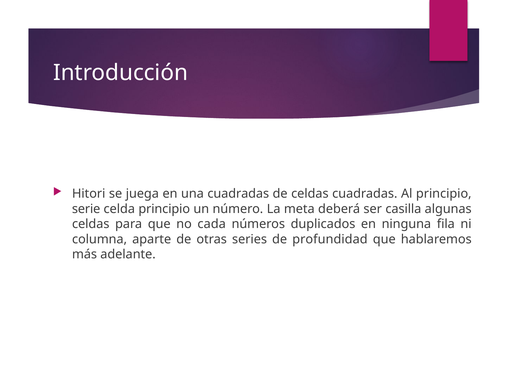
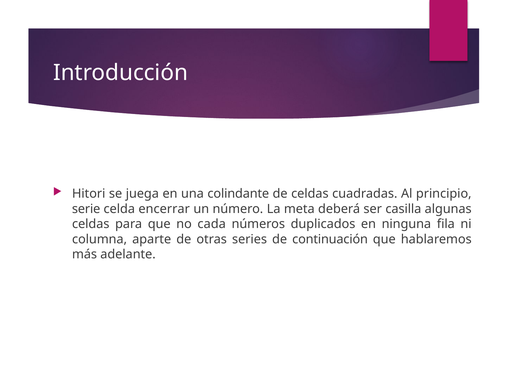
una cuadradas: cuadradas -> colindante (238, 194)
celda principio: principio -> encerrar (164, 209)
profundidad: profundidad -> continuación (330, 239)
